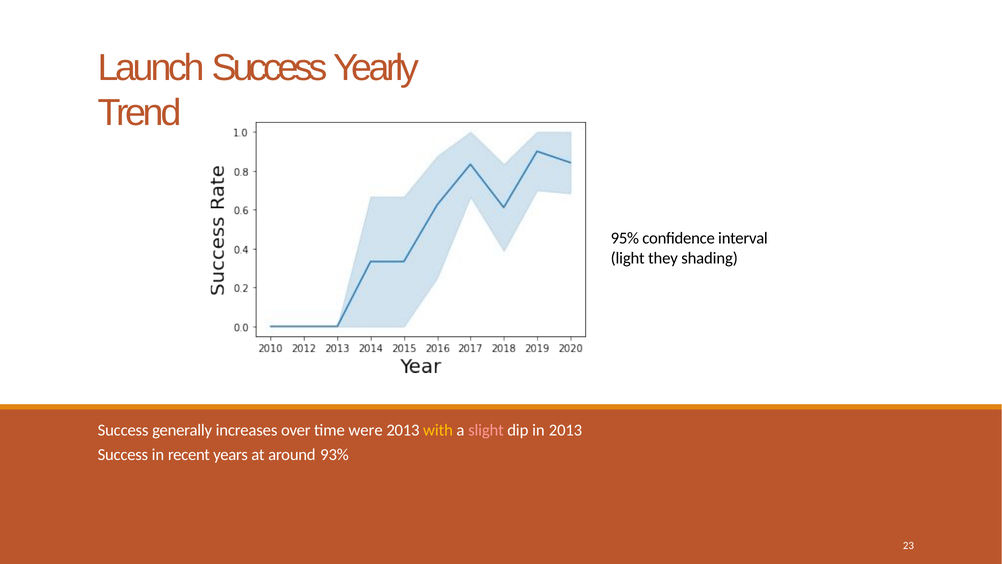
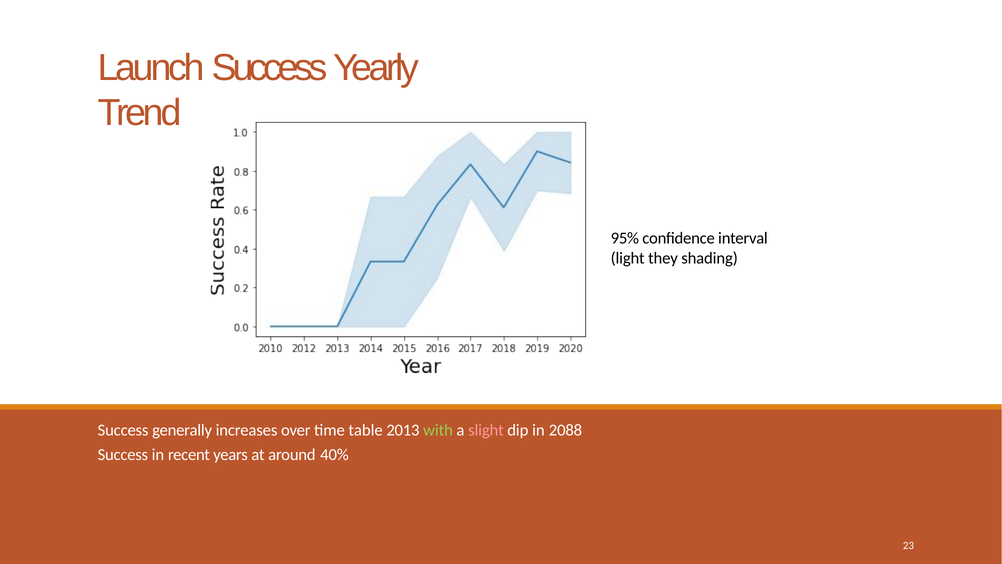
were: were -> table (366, 430)
with colour: yellow -> light green (438, 430)
in 2013: 2013 -> 2088 (566, 430)
93%: 93% -> 40% (334, 454)
